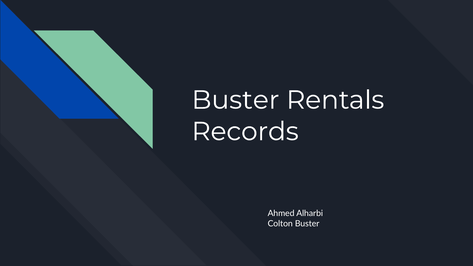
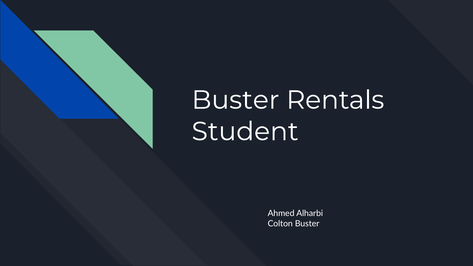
Records: Records -> Student (245, 132)
